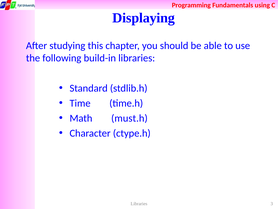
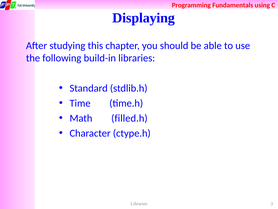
must.h: must.h -> filled.h (129, 118)
